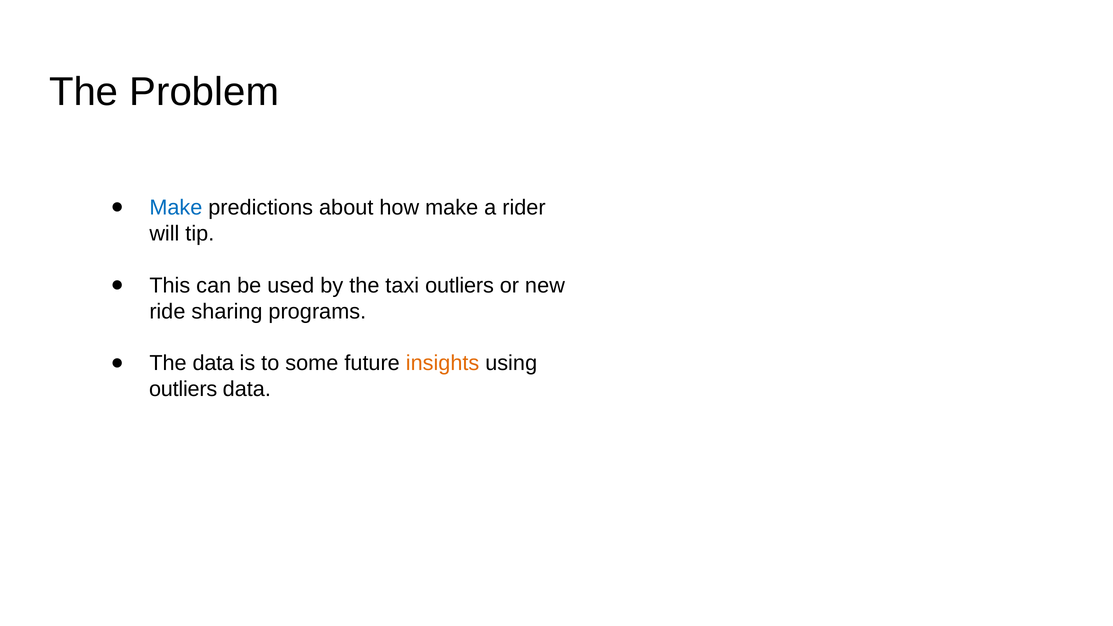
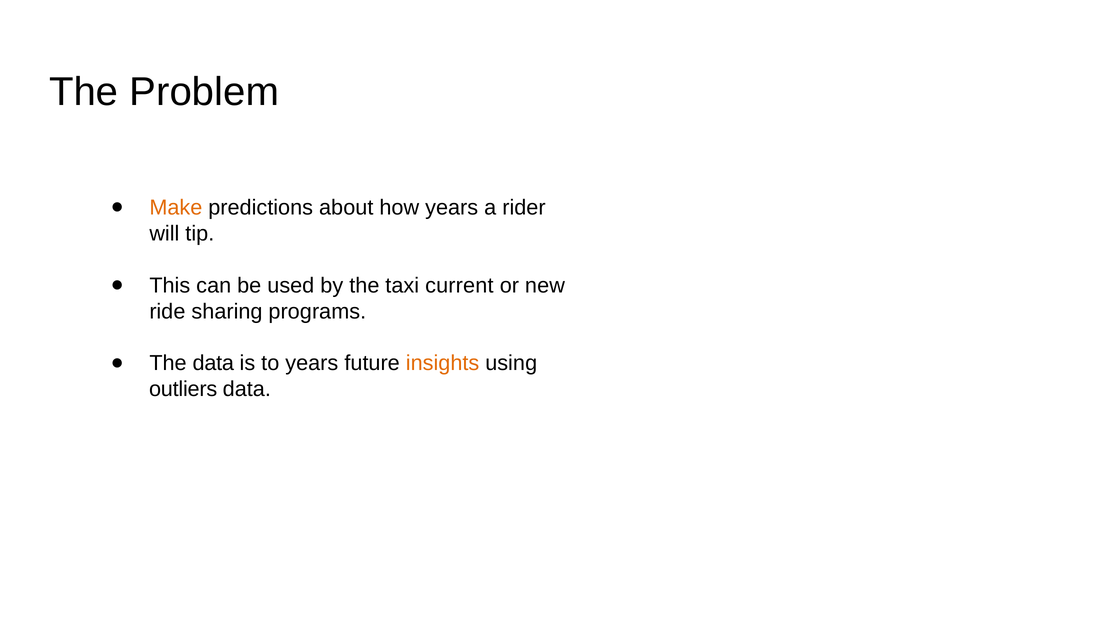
Make colour: blue -> orange (176, 207)
how make: make -> years (452, 207)
taxi outliers: outliers -> current (459, 285)
to some: some -> years (312, 363)
